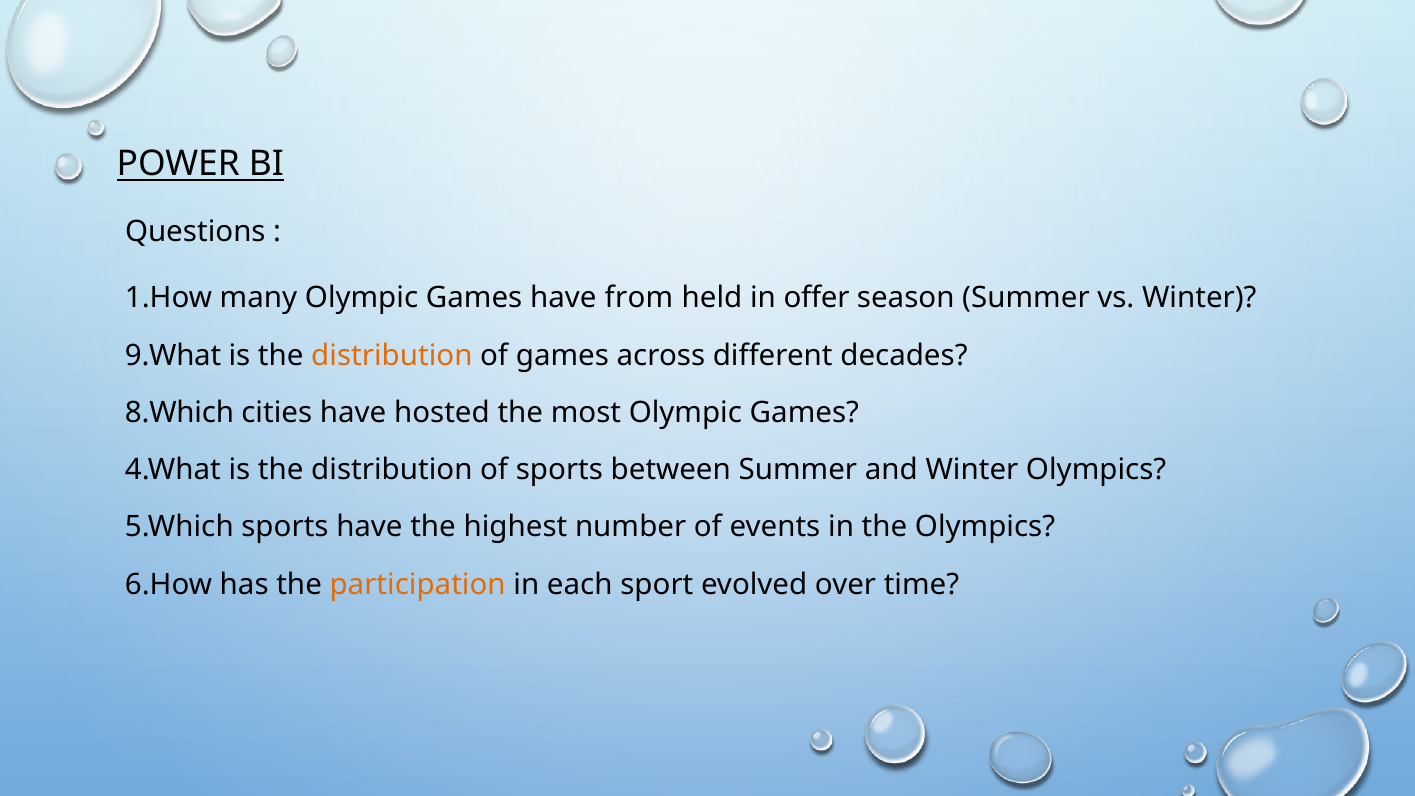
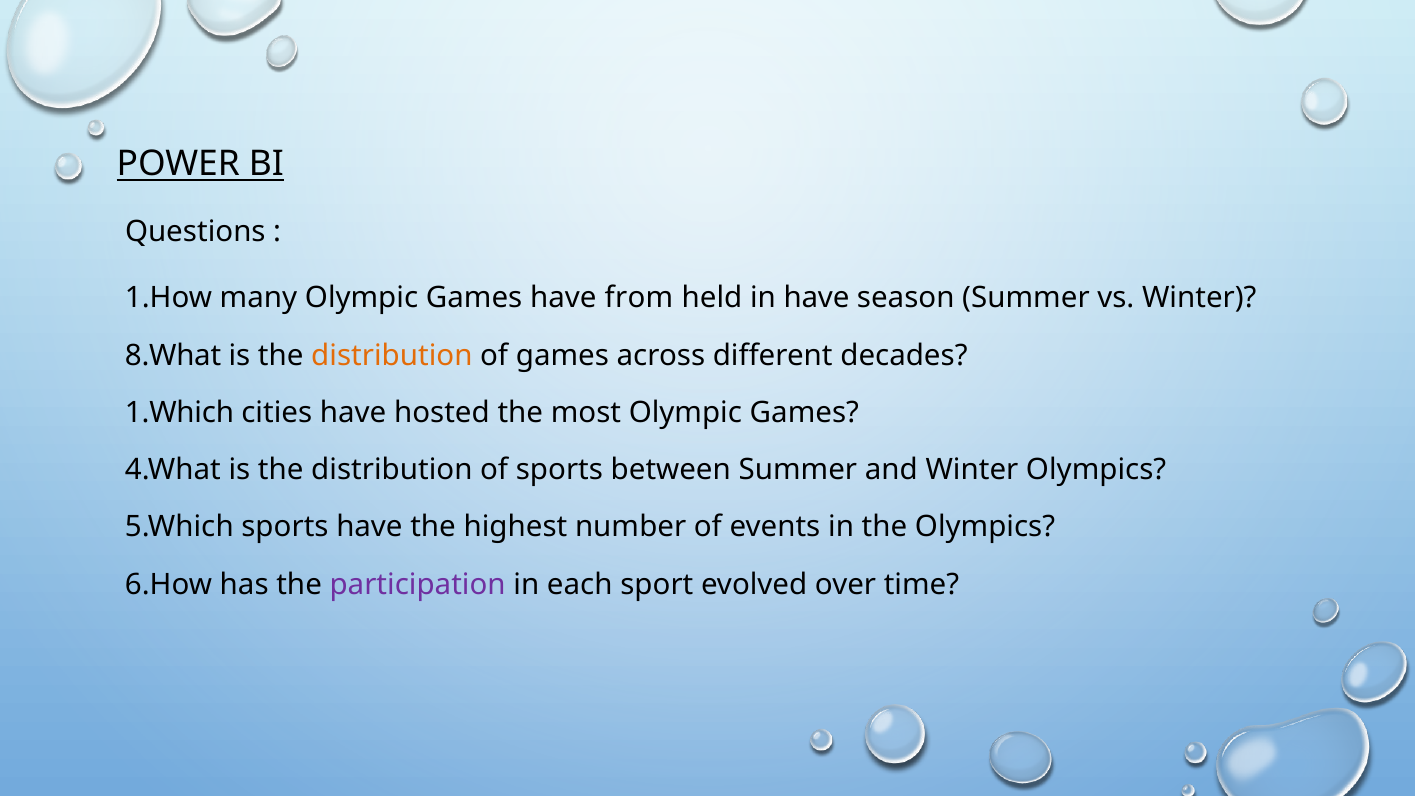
in offer: offer -> have (817, 298)
9.What: 9.What -> 8.What (173, 355)
8.Which: 8.Which -> 1.Which (179, 413)
participation colour: orange -> purple (418, 584)
